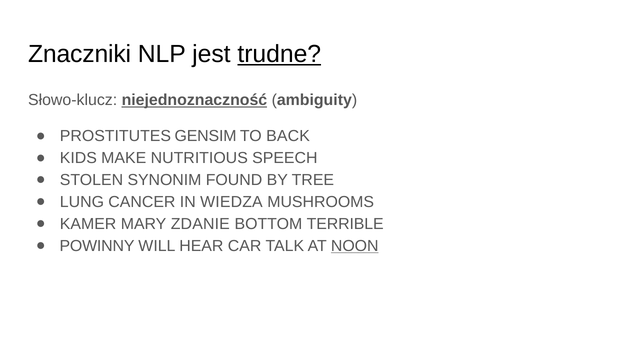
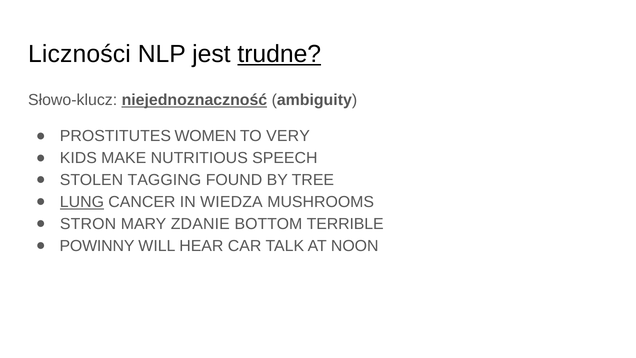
Znaczniki: Znaczniki -> Liczności (79, 54)
GENSIM: GENSIM -> WOMEN (206, 136)
BACK: BACK -> VERY (288, 136)
SYNONIM: SYNONIM -> TAGGING (164, 180)
LUNG underline: none -> present (82, 202)
KAMER: KAMER -> STRON (88, 224)
NOON underline: present -> none (355, 246)
